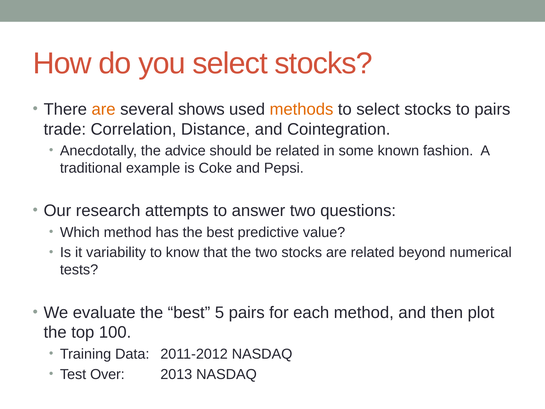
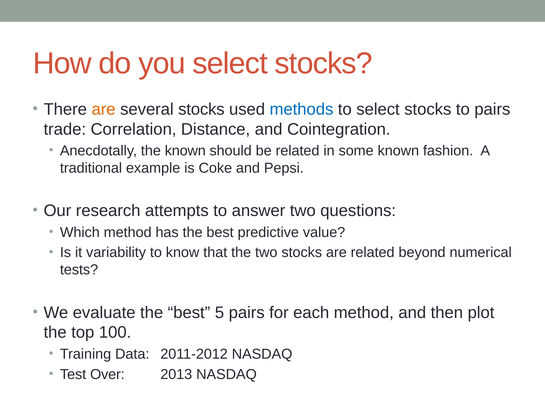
several shows: shows -> stocks (201, 109)
methods colour: orange -> blue (302, 109)
the advice: advice -> known (185, 151)
